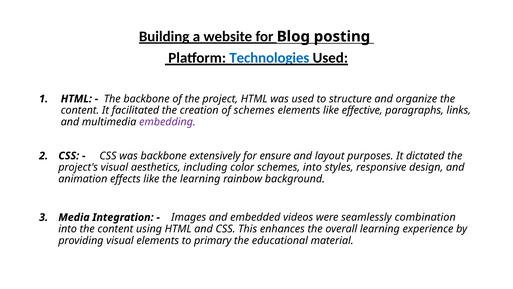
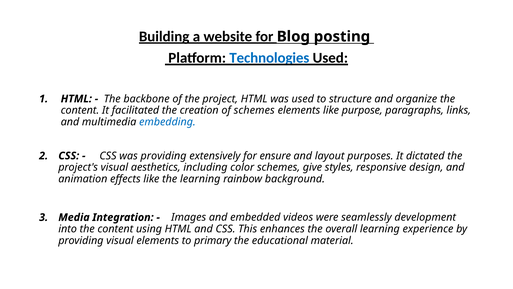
effective: effective -> purpose (362, 110)
embedding colour: purple -> blue (167, 122)
was backbone: backbone -> providing (164, 156)
schemes into: into -> give (312, 167)
combination: combination -> development (425, 217)
